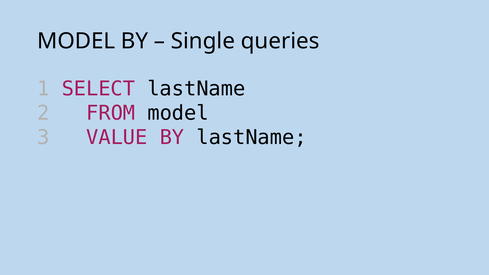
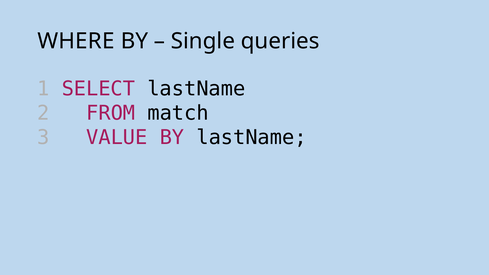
MODEL: MODEL -> WHERE (76, 41)
FROM model: model -> match (178, 113)
